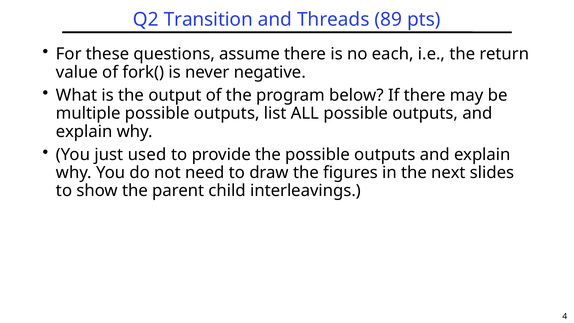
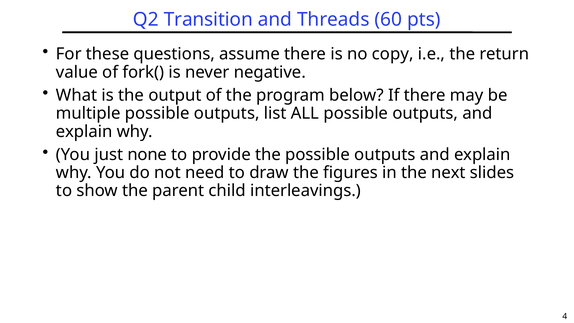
89: 89 -> 60 (388, 20)
each: each -> copy (393, 54)
used: used -> none (147, 155)
